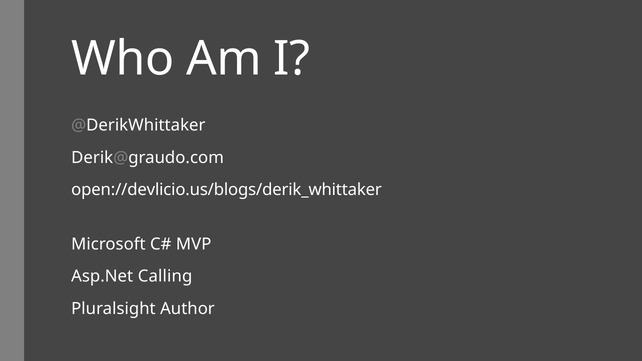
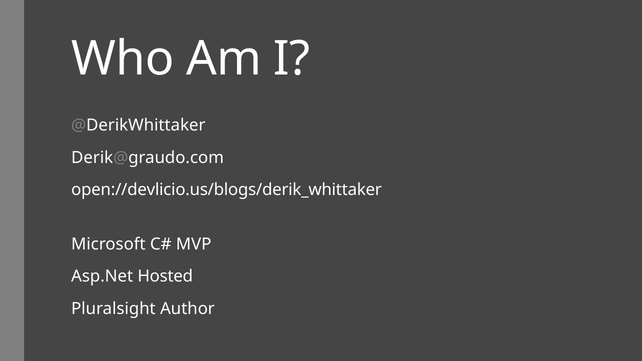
Calling: Calling -> Hosted (165, 276)
